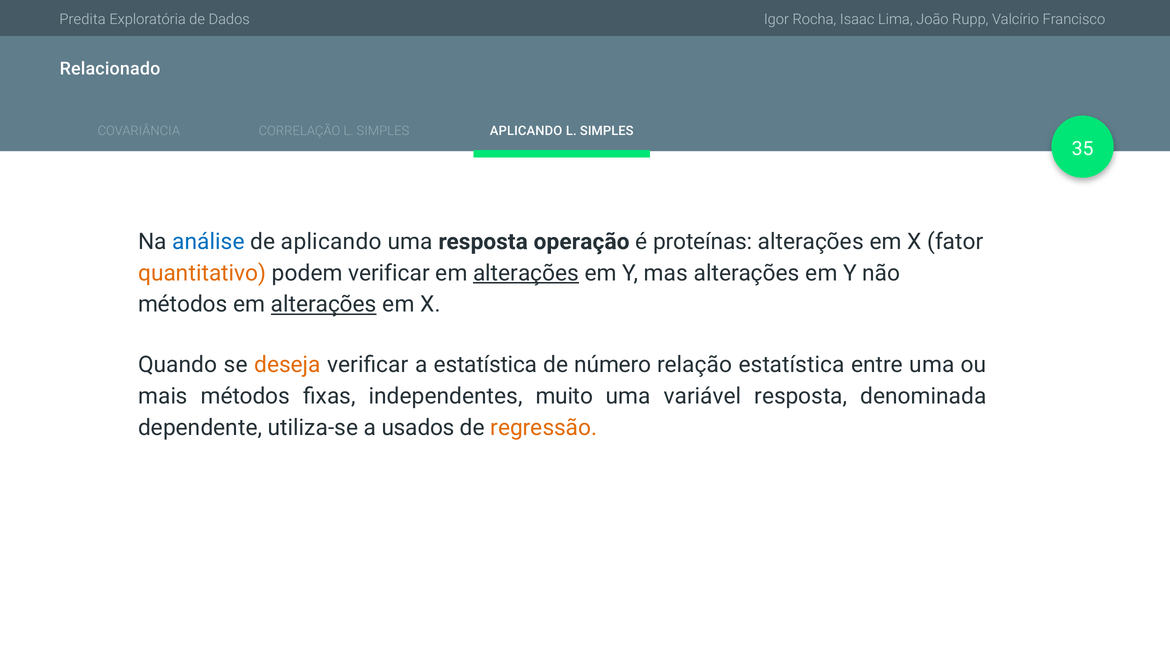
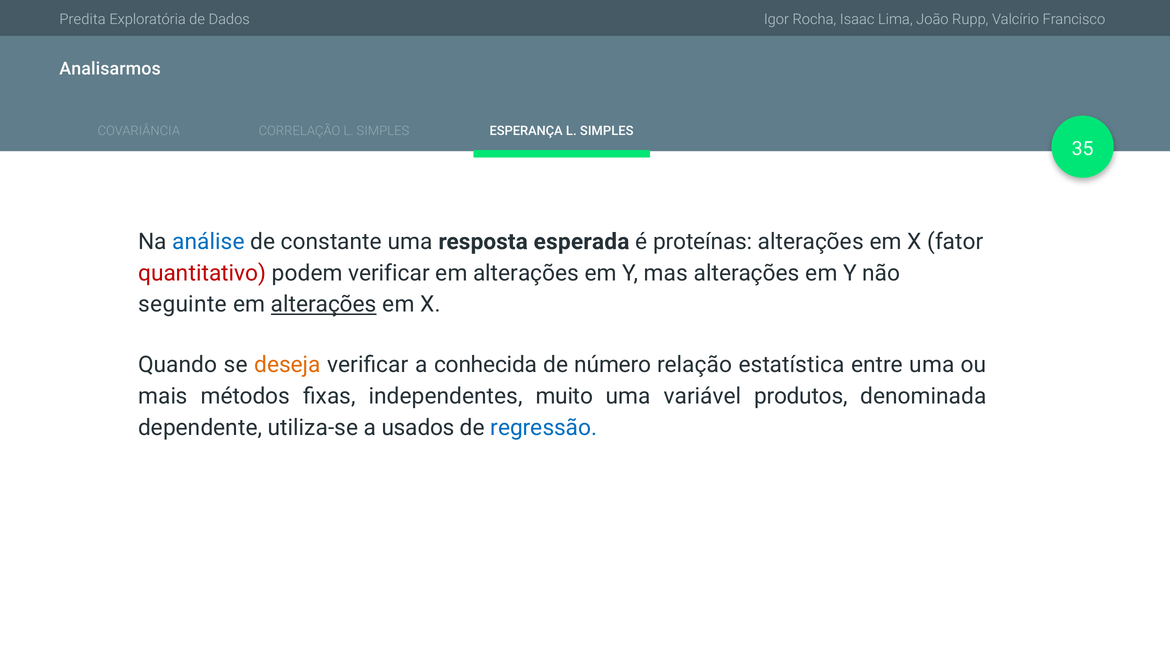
Relacionado: Relacionado -> Analisarmos (110, 69)
APLICANDO: APLICANDO -> ESPERANÇA (526, 131)
de aplicando: aplicando -> constante (331, 242)
operação: operação -> esperada (582, 242)
quantitativo colour: orange -> red (202, 273)
alterações underline: present -> none (526, 273)
métodos: métodos -> seguinte (183, 304)
a estatística: estatística -> conhecida (486, 365)
variável resposta: resposta -> produtos (801, 396)
regressão colour: orange -> blue (544, 428)
